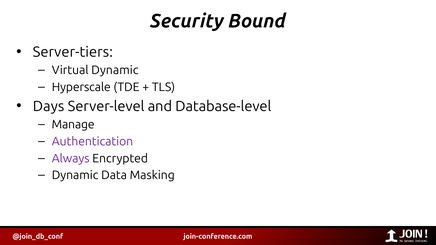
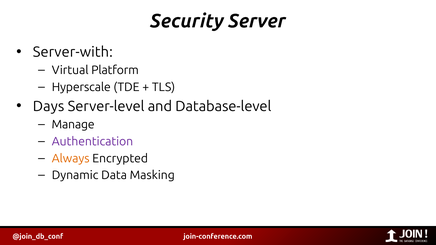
Bound: Bound -> Server (257, 21)
Server-tiers: Server-tiers -> Server-with (73, 52)
Virtual Dynamic: Dynamic -> Platform (115, 70)
Always colour: purple -> orange (71, 159)
